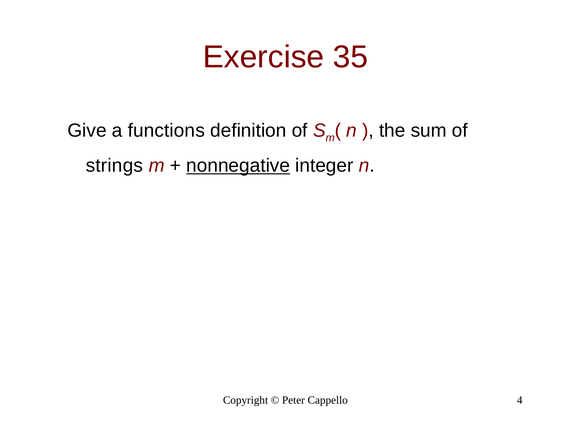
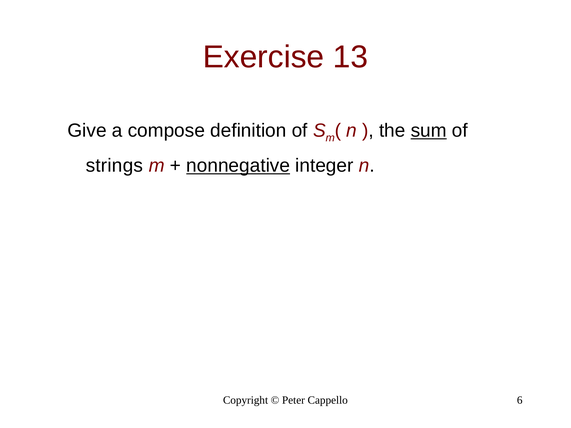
35: 35 -> 13 (351, 57)
functions: functions -> compose (166, 131)
sum underline: none -> present (429, 131)
4: 4 -> 6 (520, 400)
